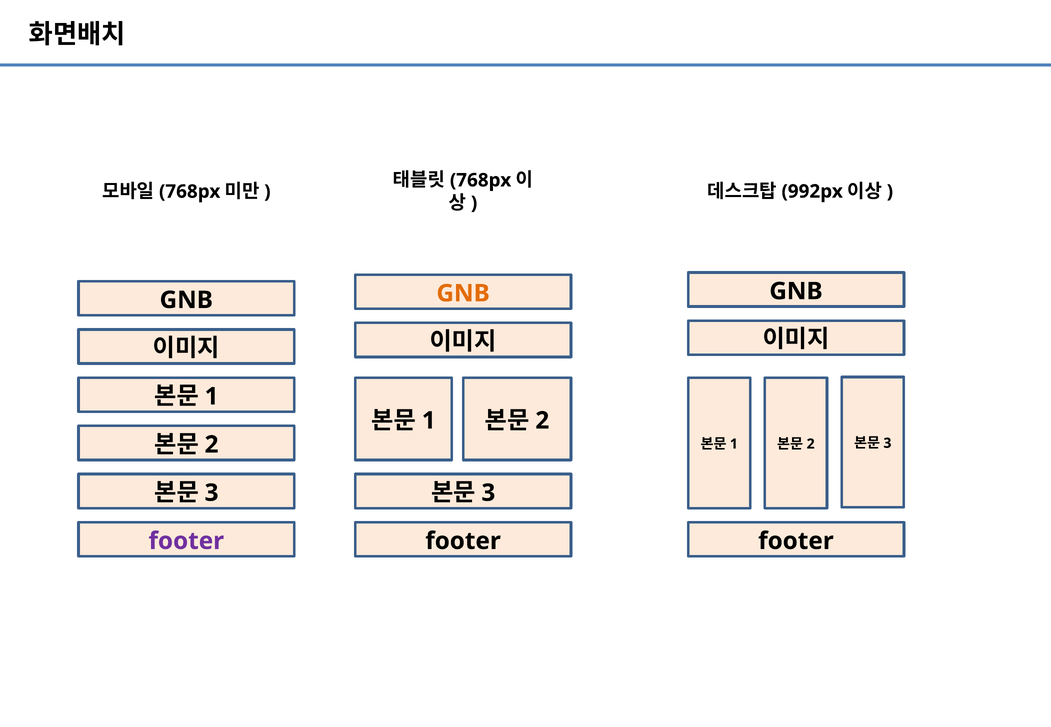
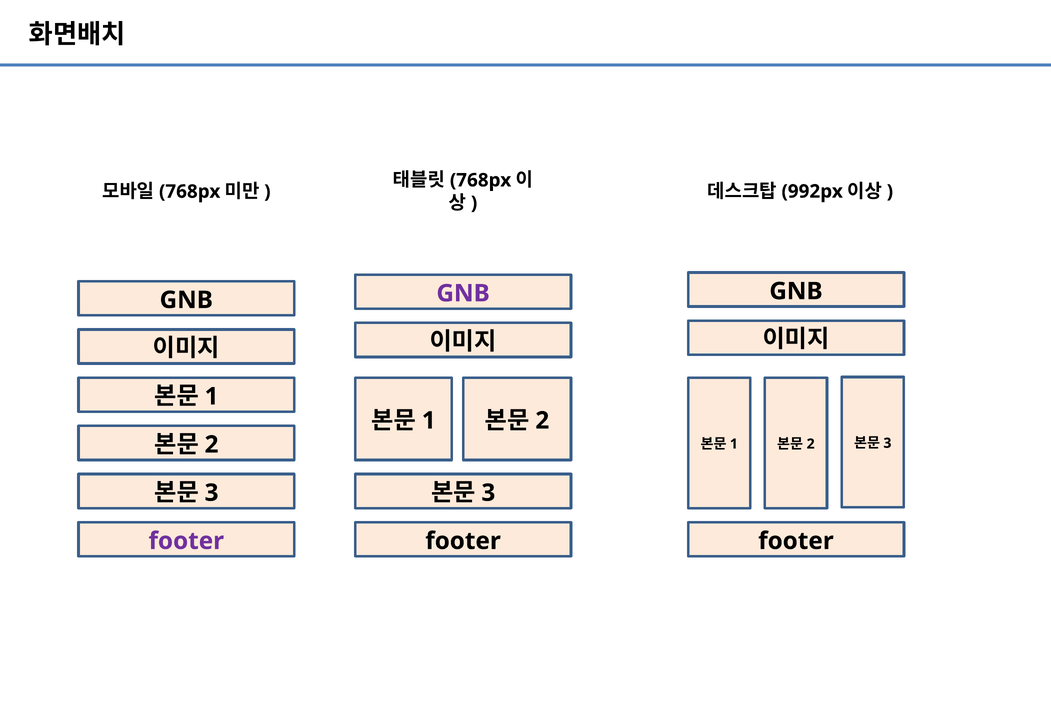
GNB colour: orange -> purple (463, 294)
